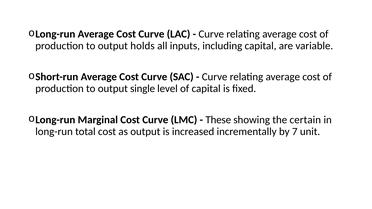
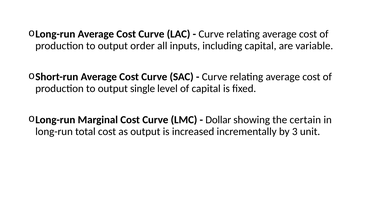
holds: holds -> order (143, 46)
These: These -> Dollar (218, 120)
7: 7 -> 3 (295, 132)
